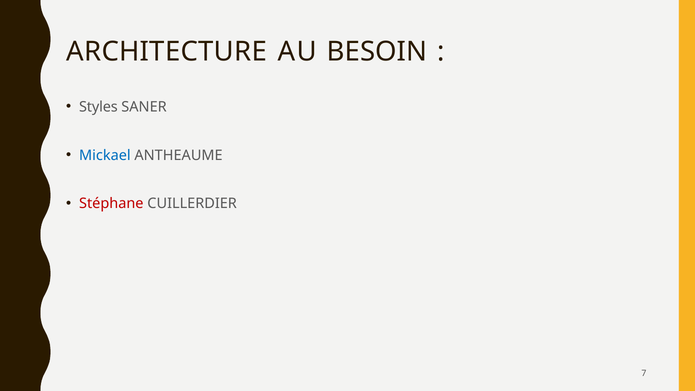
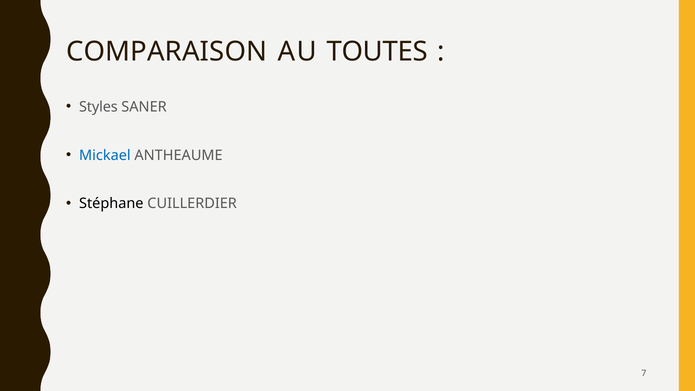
ARCHITECTURE: ARCHITECTURE -> COMPARAISON (167, 52)
BESOIN: BESOIN -> TOUTES (377, 52)
Stéphane colour: red -> black (111, 204)
